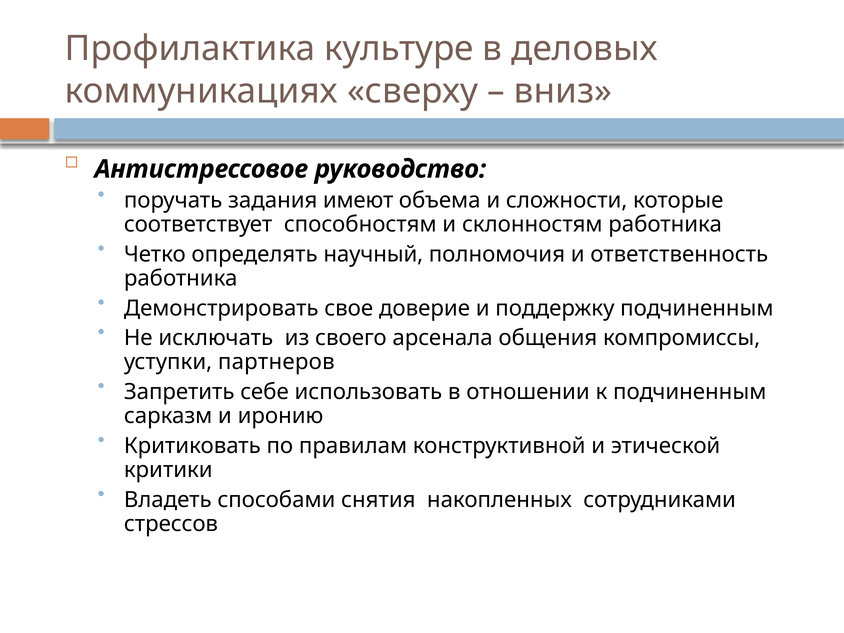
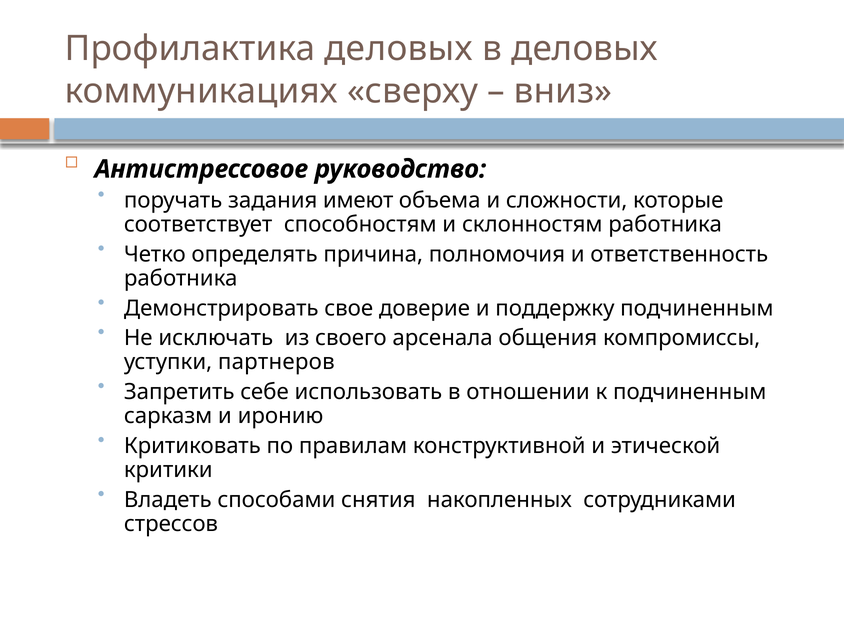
Профилактика культуре: культуре -> деловых (399, 49)
научный: научный -> причина (373, 254)
